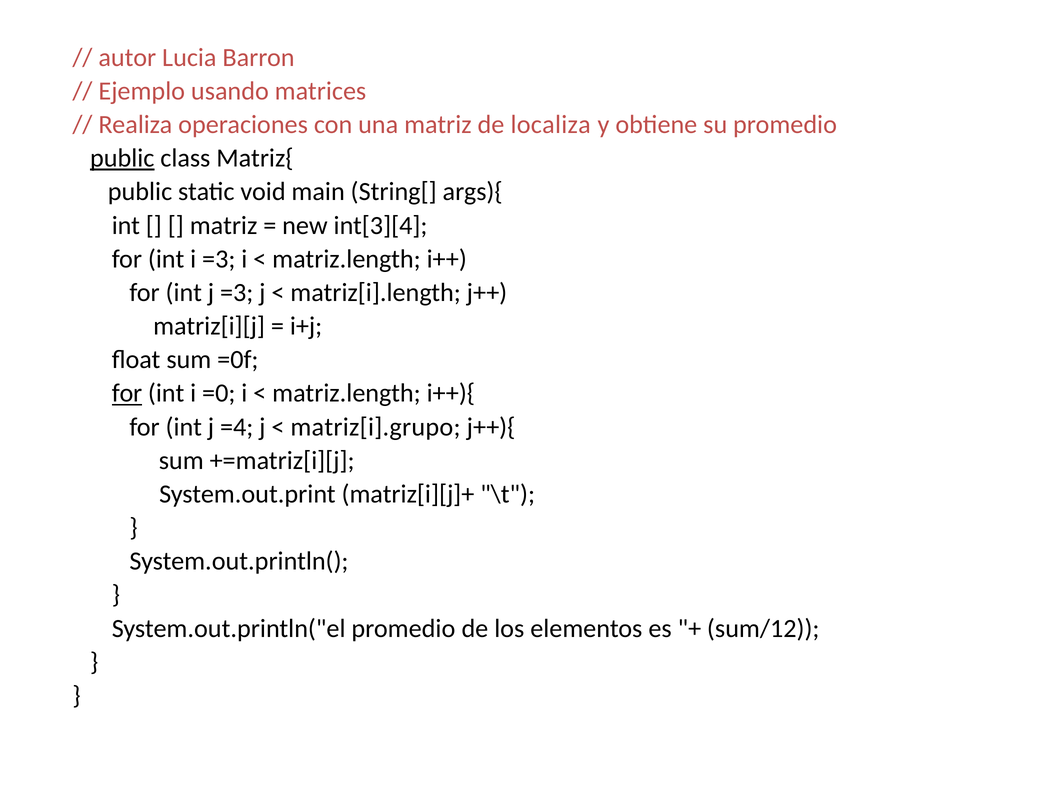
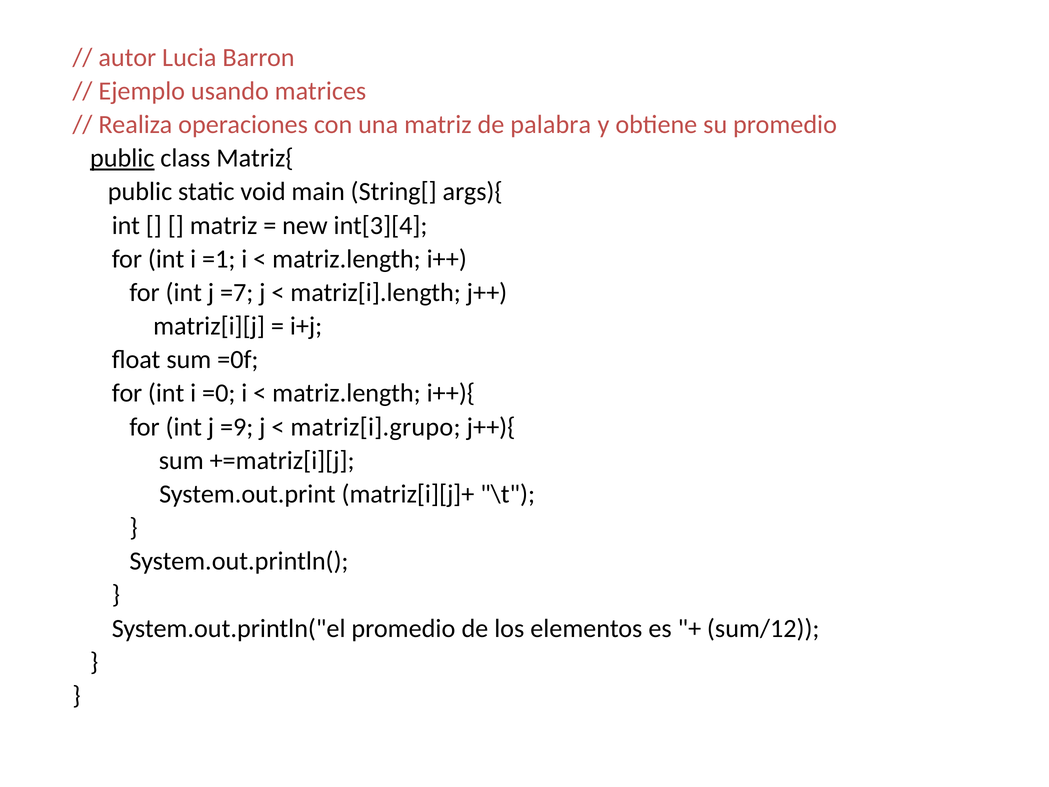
localiza: localiza -> palabra (551, 125)
i =3: =3 -> =1 (219, 259)
j =3: =3 -> =7 (237, 292)
for underline: present -> none (127, 393)
=4: =4 -> =9 (237, 427)
